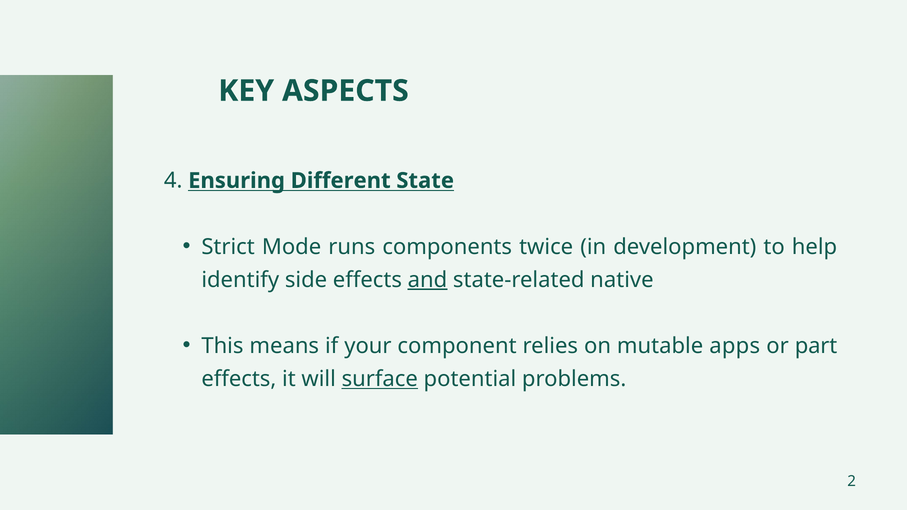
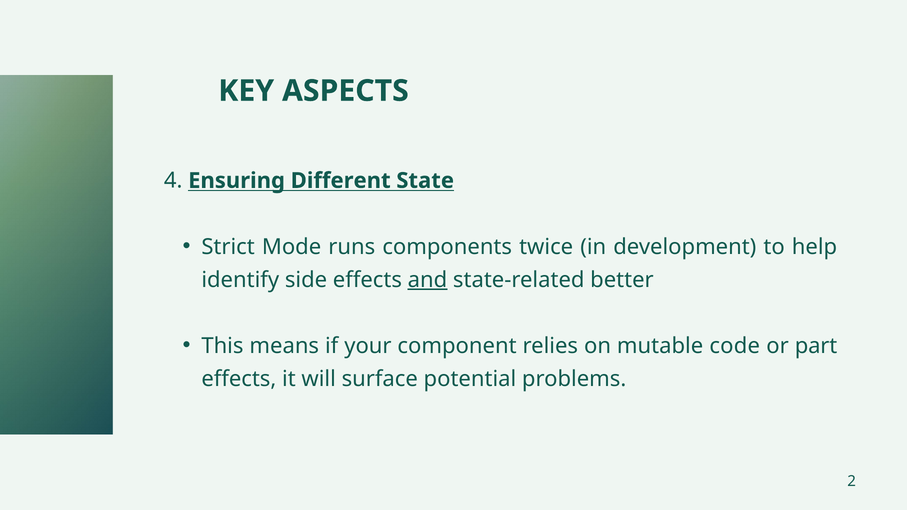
native: native -> better (622, 280)
apps: apps -> code (735, 346)
surface underline: present -> none (380, 379)
